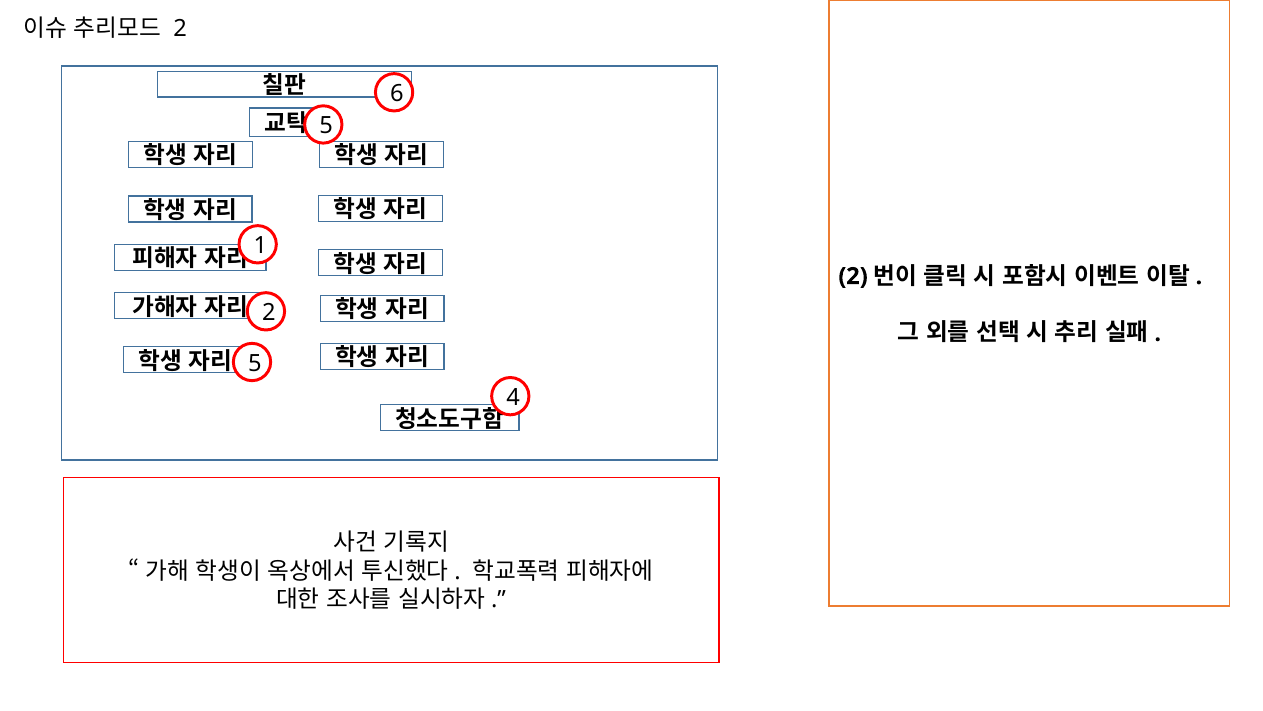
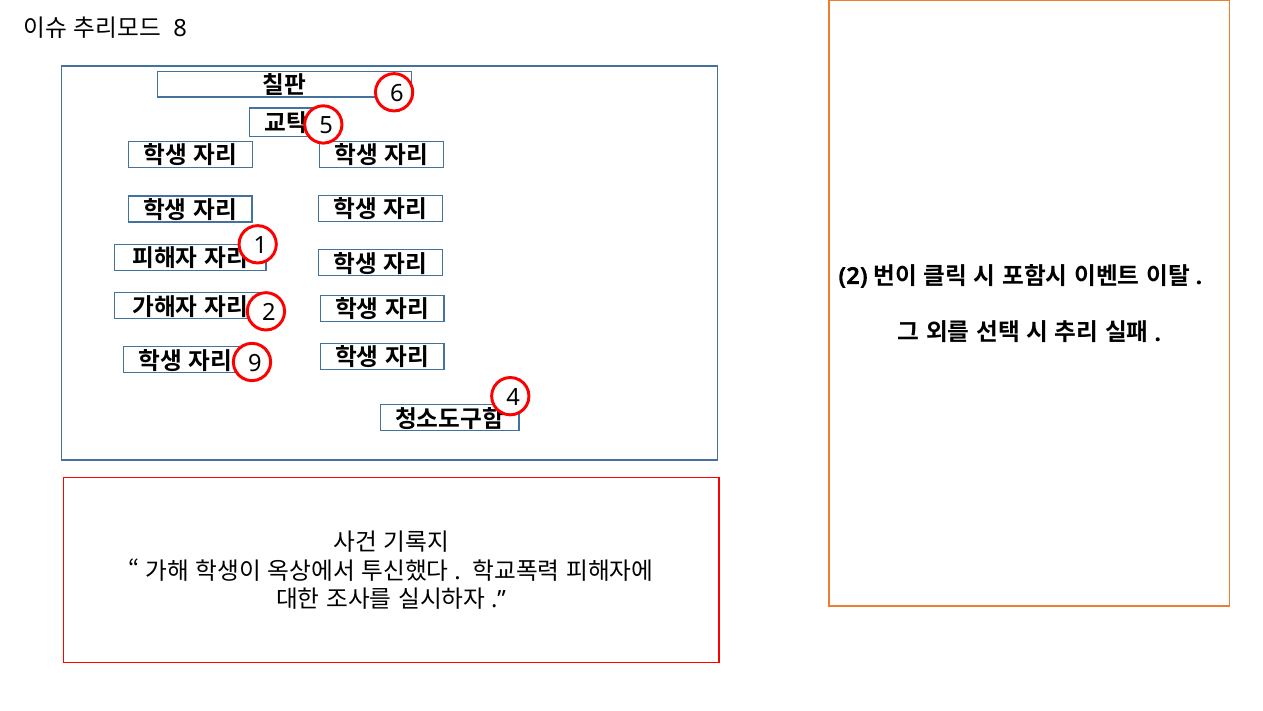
2: 2 -> 8 (180, 29)
5: 5 -> 9 (255, 363)
